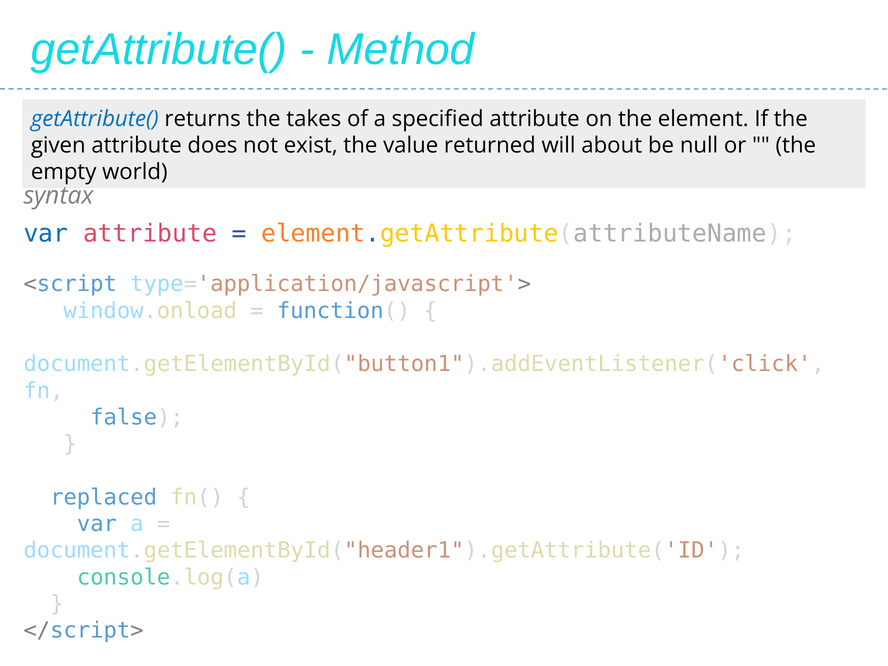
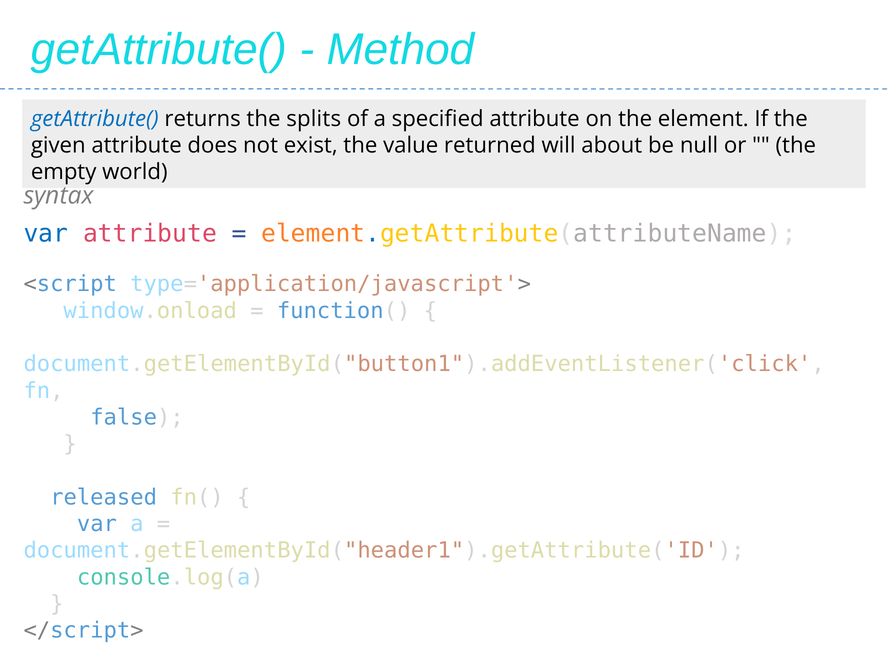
takes: takes -> splits (314, 119)
replaced: replaced -> released (104, 497)
